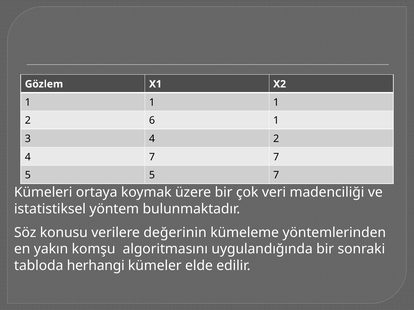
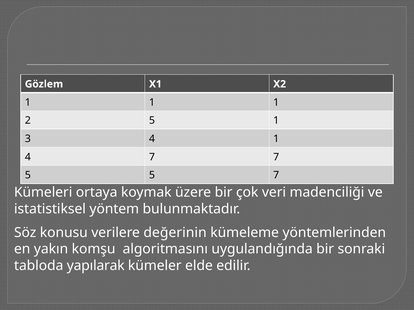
2 6: 6 -> 5 (152, 121)
4 2: 2 -> 1 (276, 139)
herhangi: herhangi -> yapılarak (96, 266)
